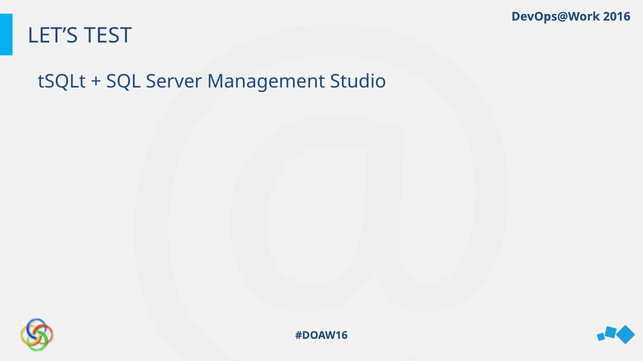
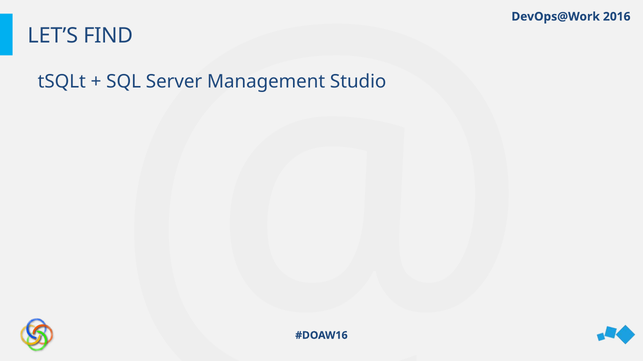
TEST: TEST -> FIND (108, 36)
